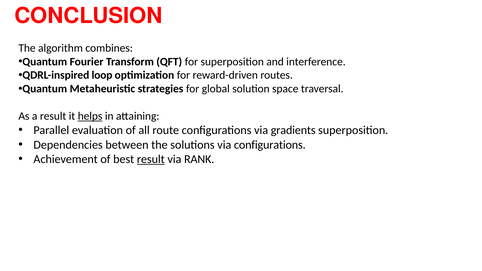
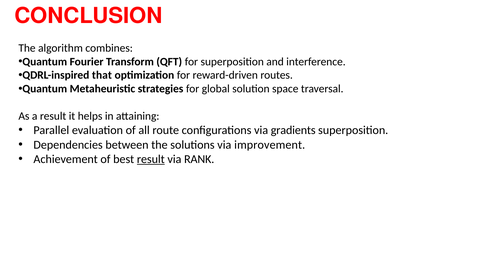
loop: loop -> that (102, 75)
helps underline: present -> none (90, 116)
via configurations: configurations -> improvement (270, 145)
